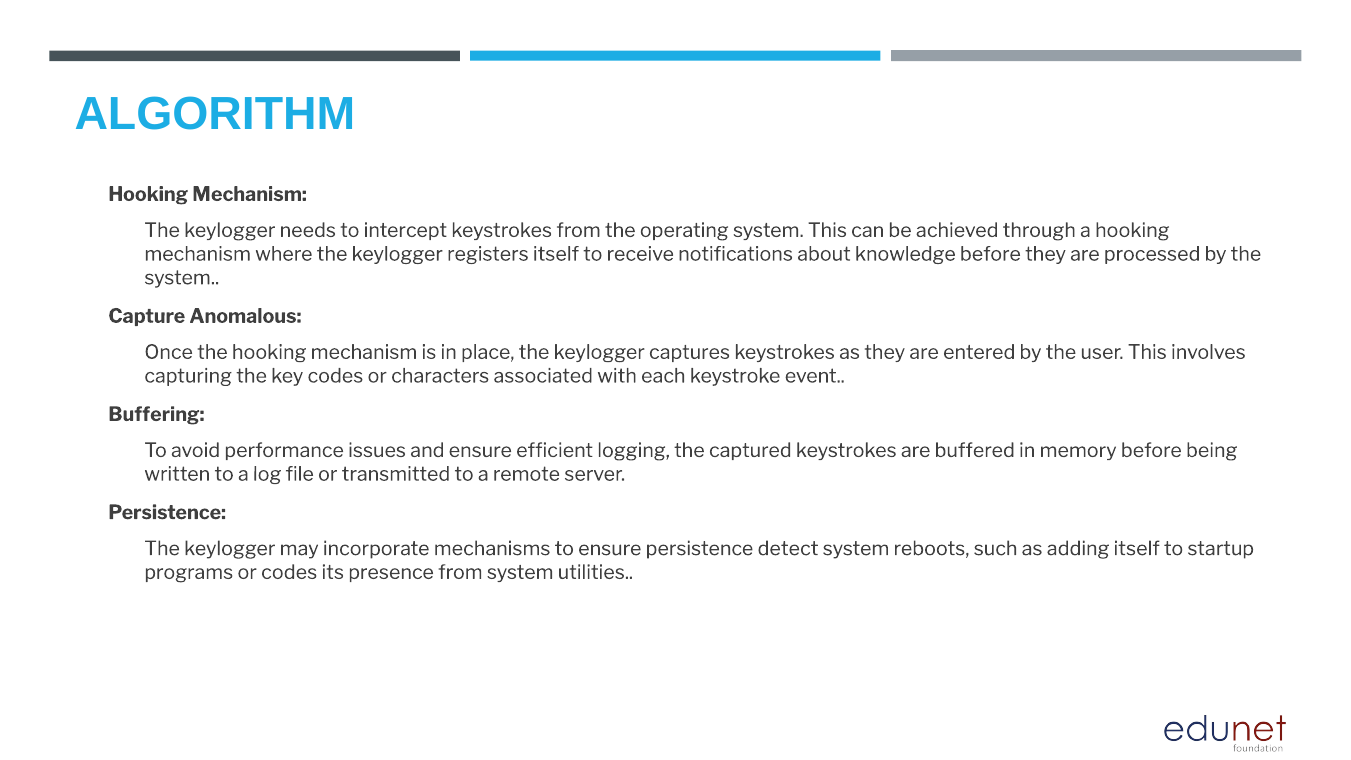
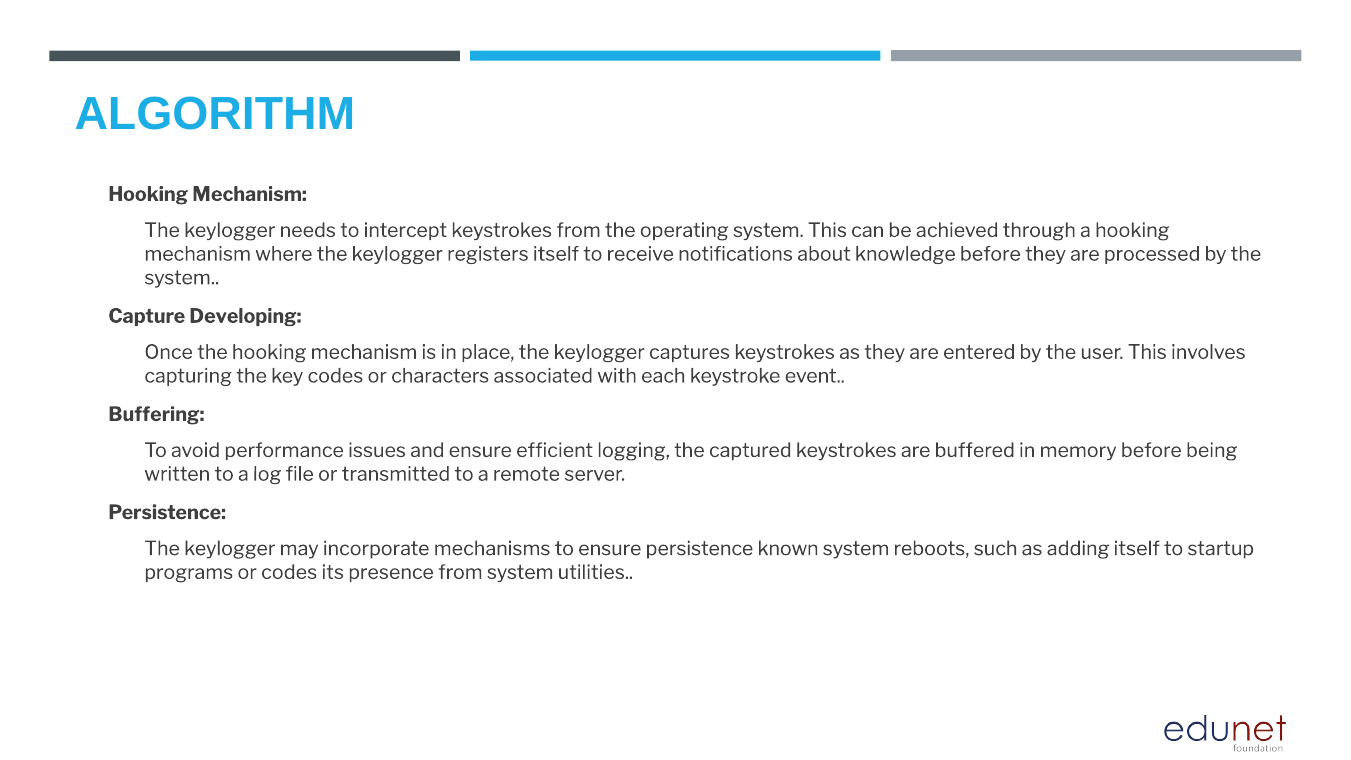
Anomalous: Anomalous -> Developing (245, 316)
detect: detect -> known (788, 549)
